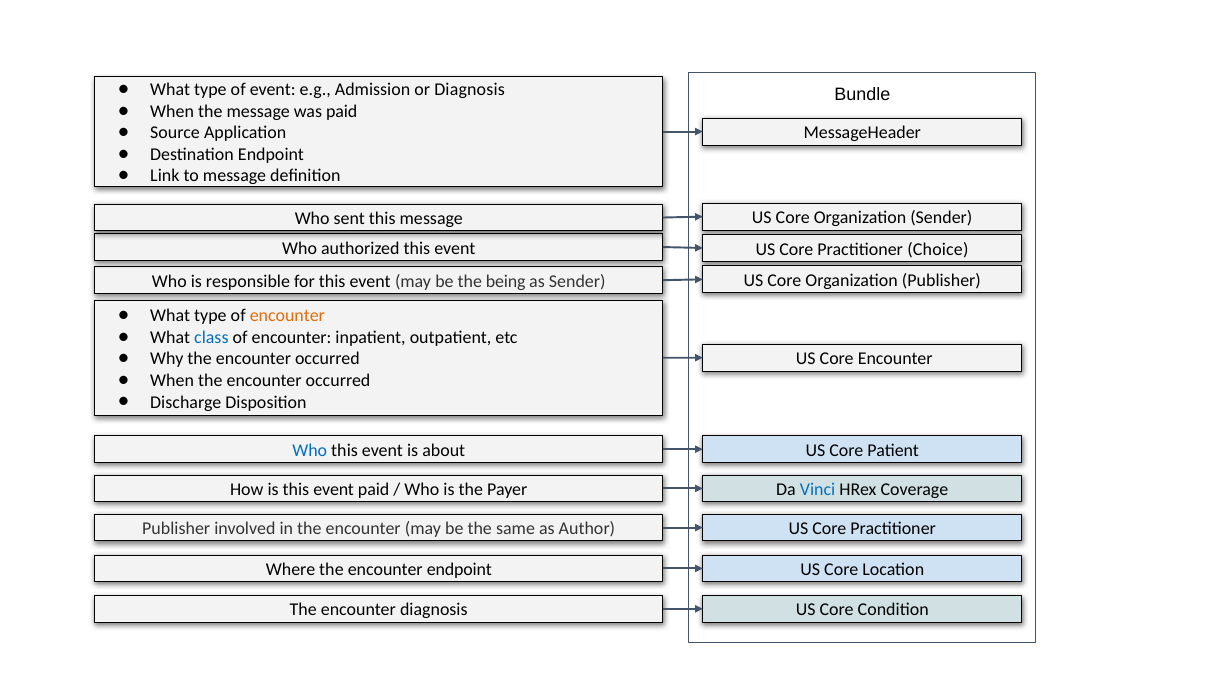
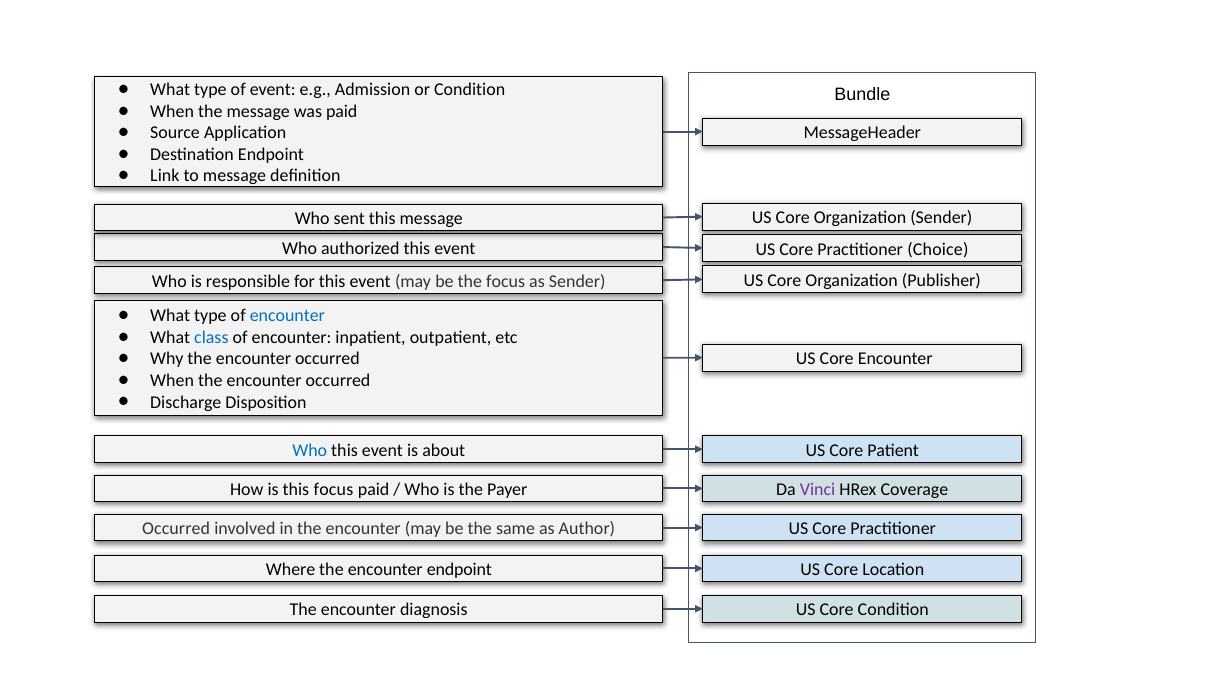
or Diagnosis: Diagnosis -> Condition (470, 90)
the being: being -> focus (506, 281)
encounter colour: orange -> blue (287, 316)
is this event: event -> focus (333, 490)
Vinci colour: blue -> purple (818, 490)
Publisher: Publisher -> Occurred (176, 529)
